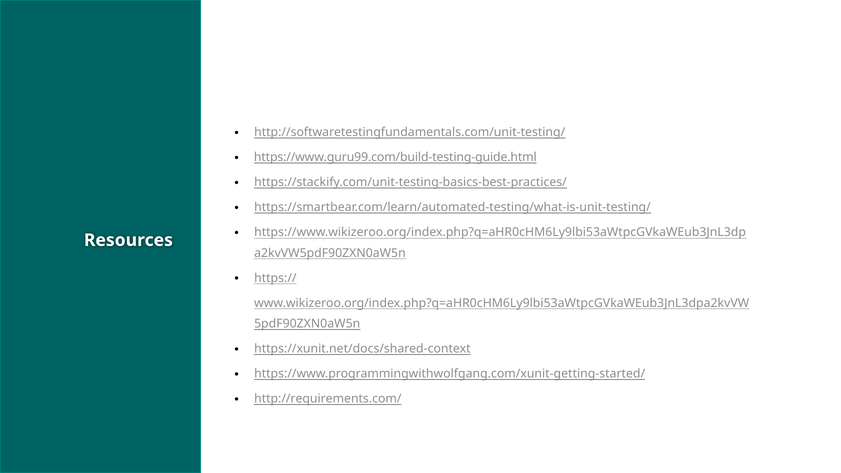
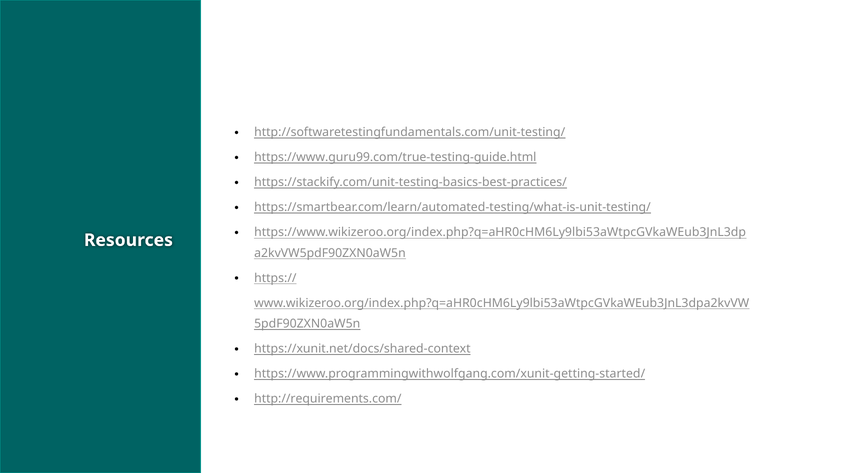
https://www.guru99.com/build-testing-guide.html: https://www.guru99.com/build-testing-guide.html -> https://www.guru99.com/true-testing-guide.html (395, 157)
